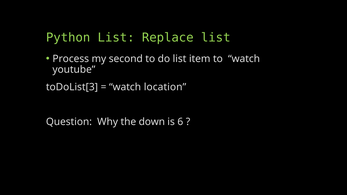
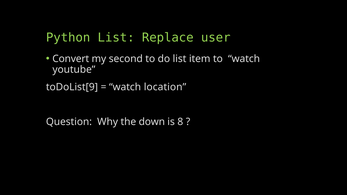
Replace list: list -> user (216, 38)
Process: Process -> Convert (71, 59)
toDoList[3: toDoList[3 -> toDoList[9 (72, 87)
6: 6 -> 8 (180, 122)
